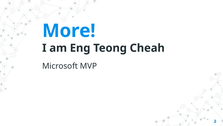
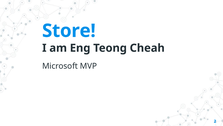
More: More -> Store (69, 31)
